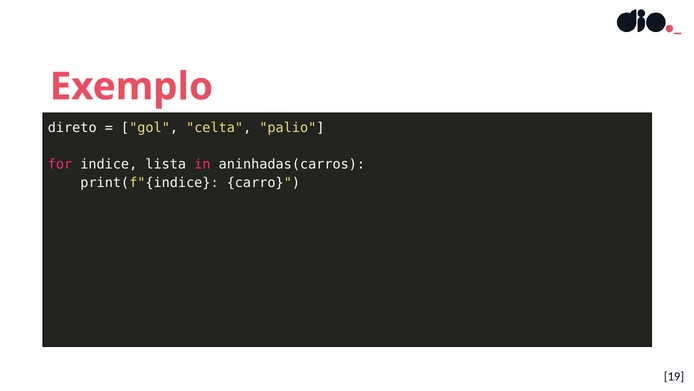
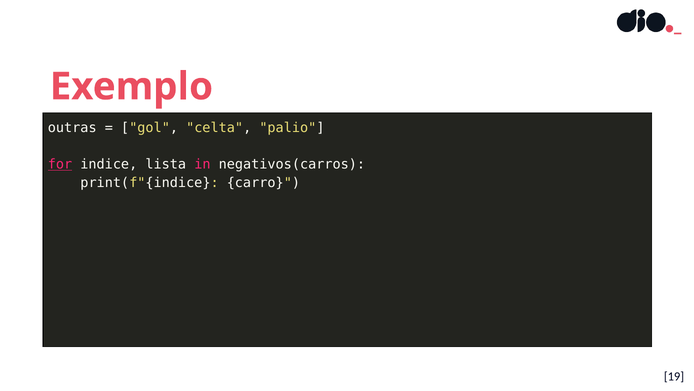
direto: direto -> outras (72, 128)
for underline: none -> present (60, 164)
aninhadas(carros: aninhadas(carros -> negativos(carros (292, 164)
